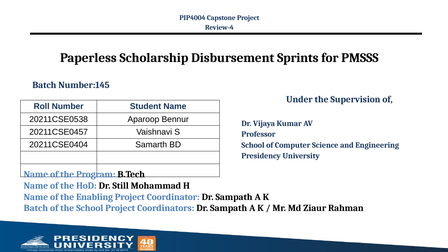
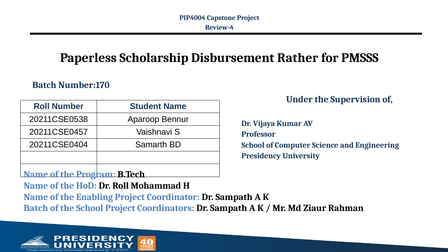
Sprints: Sprints -> Rather (298, 58)
Number:145: Number:145 -> Number:170 (84, 85)
Dr Still: Still -> Roll (121, 186)
